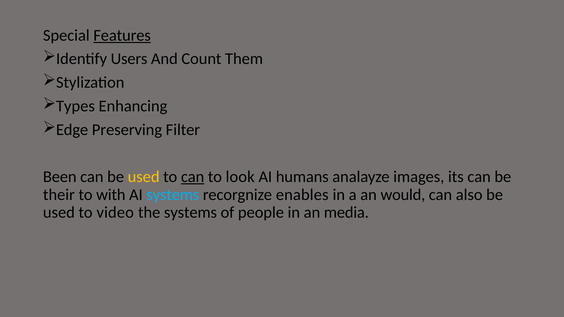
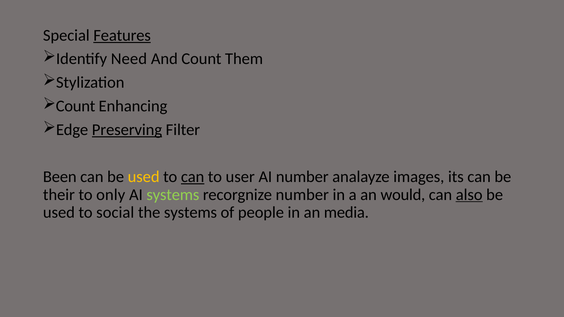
Users: Users -> Need (129, 59)
Types: Types -> Count (76, 106)
Preserving underline: none -> present (127, 130)
look: look -> user (240, 177)
AI humans: humans -> number (302, 177)
with: with -> only (111, 195)
systems colour: light blue -> light green (173, 195)
recorgnize enables: enables -> number (302, 195)
also underline: none -> present (469, 195)
video: video -> social (115, 212)
